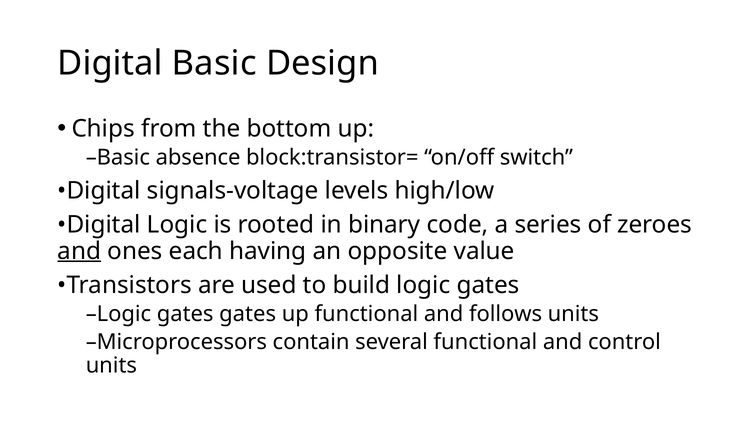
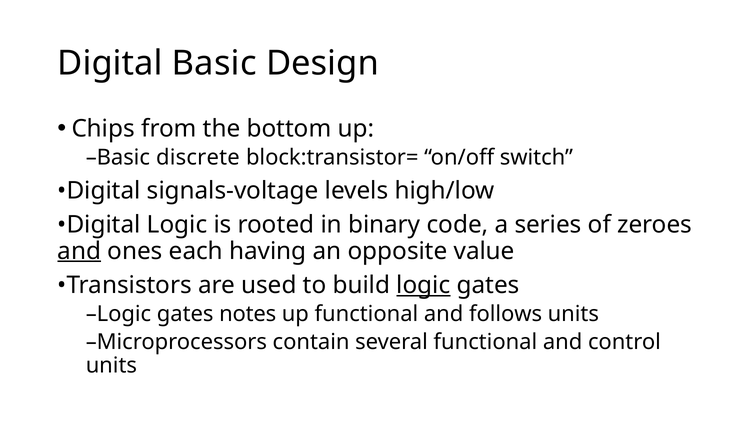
absence: absence -> discrete (198, 158)
logic underline: none -> present (423, 285)
gates gates: gates -> notes (248, 314)
